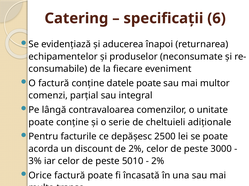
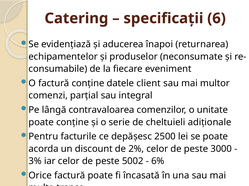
datele poate: poate -> client (149, 84)
5010: 5010 -> 5002 (133, 162)
2%: 2% -> 6% (158, 162)
